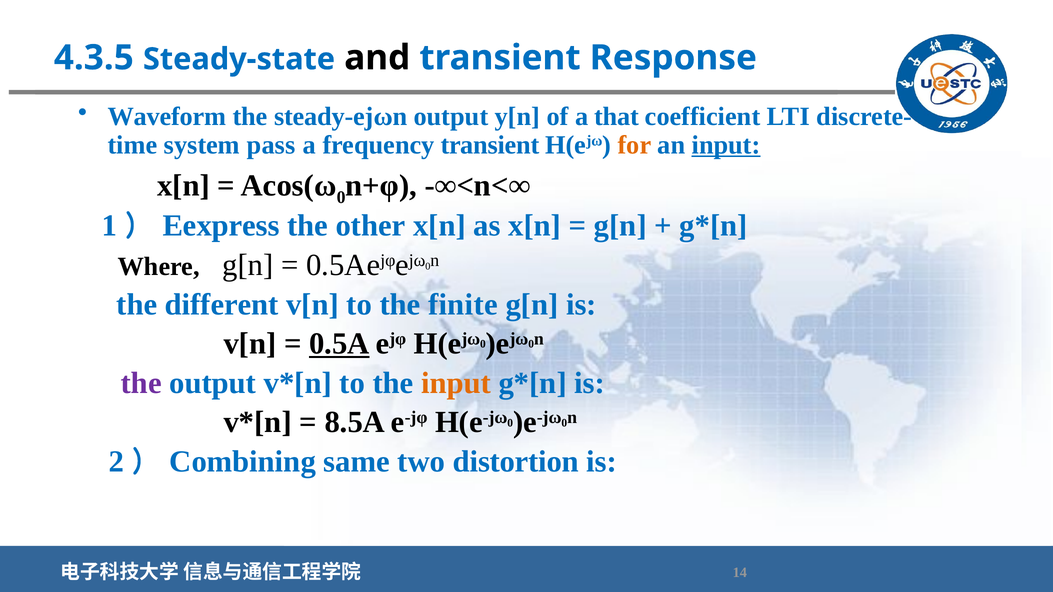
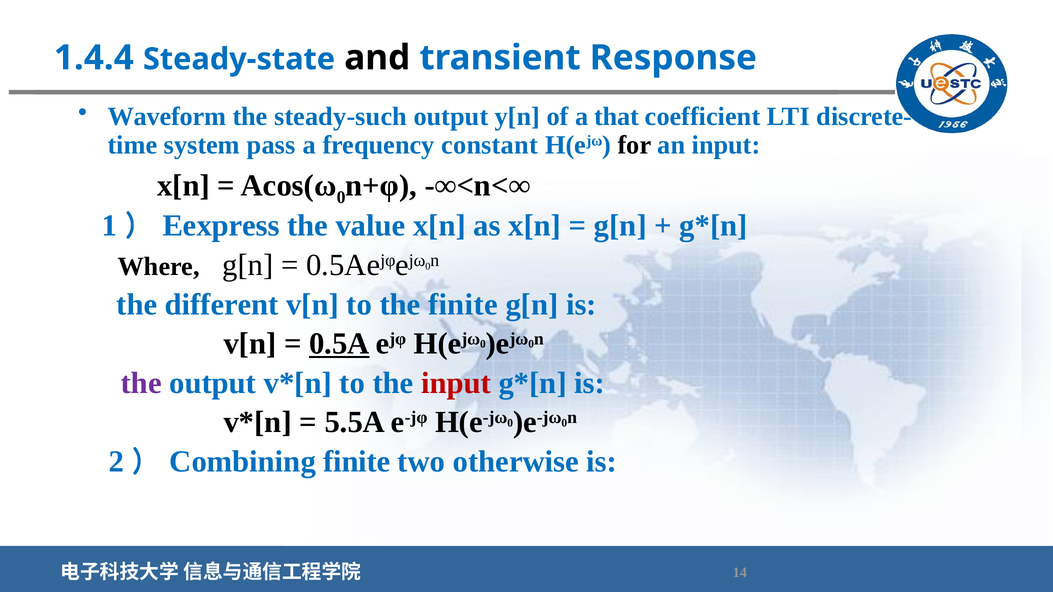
4.3.5: 4.3.5 -> 1.4.4 (94, 58)
steady-ejωn: steady-ejωn -> steady-such (341, 117)
frequency transient: transient -> constant (490, 145)
for colour: orange -> black (634, 145)
input underline: present -> none (726, 145)
other: other -> value (371, 226)
input colour: orange -> red (456, 383)
8.5A: 8.5A -> 5.5A (355, 423)
2）Combining same: same -> finite (357, 462)
distortion: distortion -> otherwise (516, 462)
